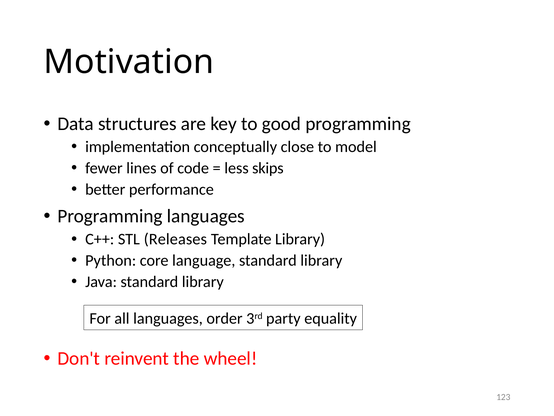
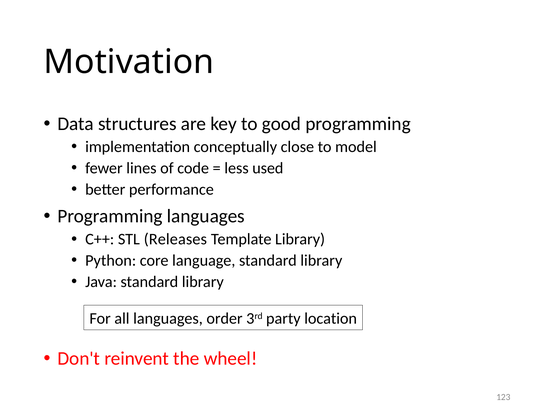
skips: skips -> used (268, 168)
equality: equality -> location (331, 318)
